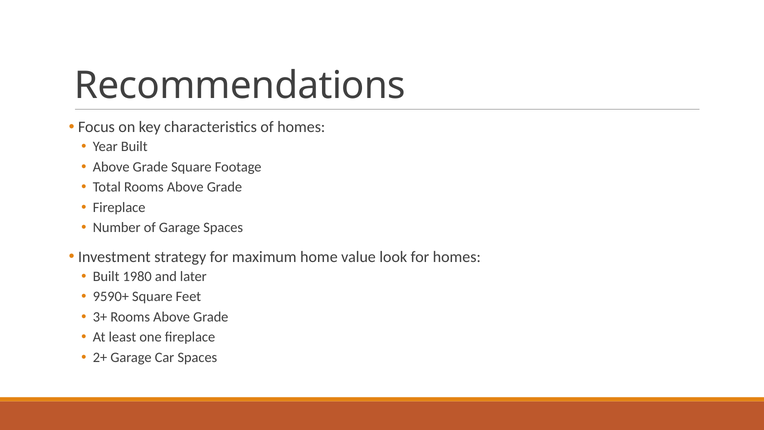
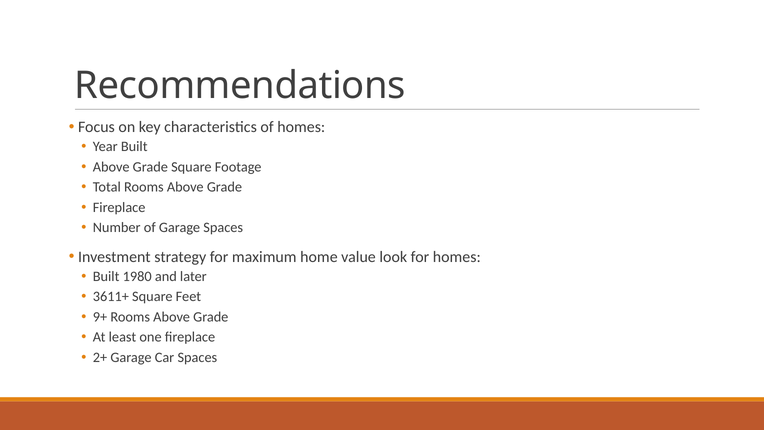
9590+: 9590+ -> 3611+ (111, 296)
3+: 3+ -> 9+ (100, 317)
